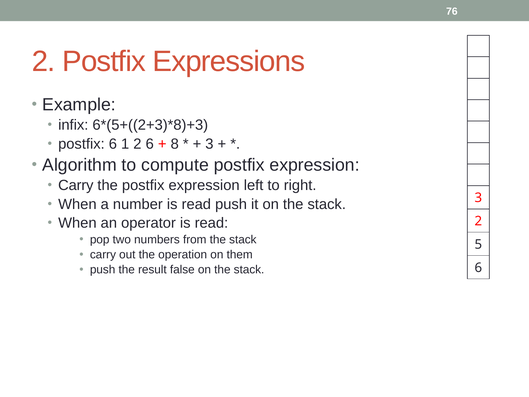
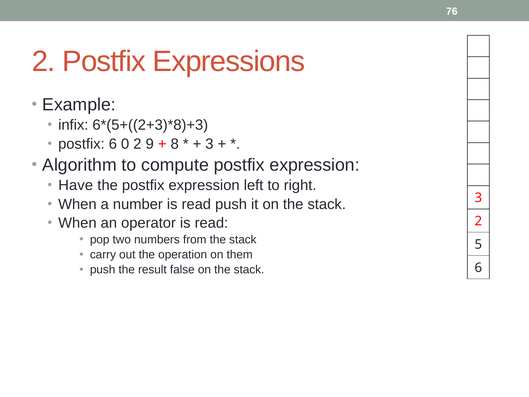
1: 1 -> 0 (125, 144)
2 6: 6 -> 9 (150, 144)
Carry: Carry -> Have (76, 185)
